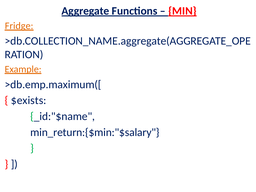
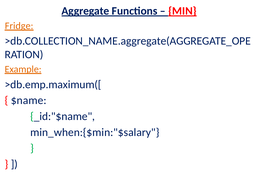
$exists: $exists -> $name (29, 100)
min_return:{$min:"$salary: min_return:{$min:"$salary -> min_when:{$min:"$salary (95, 132)
